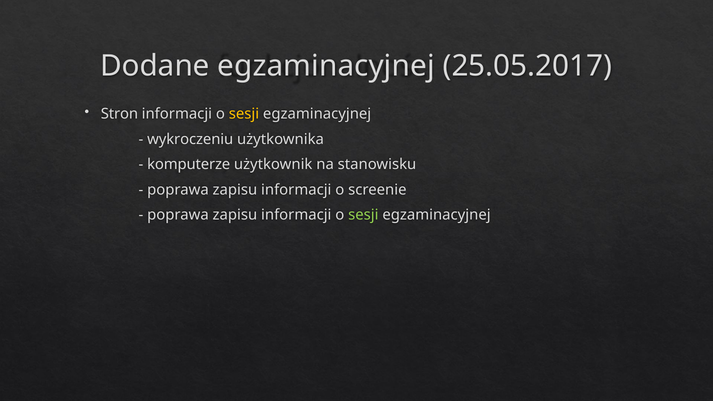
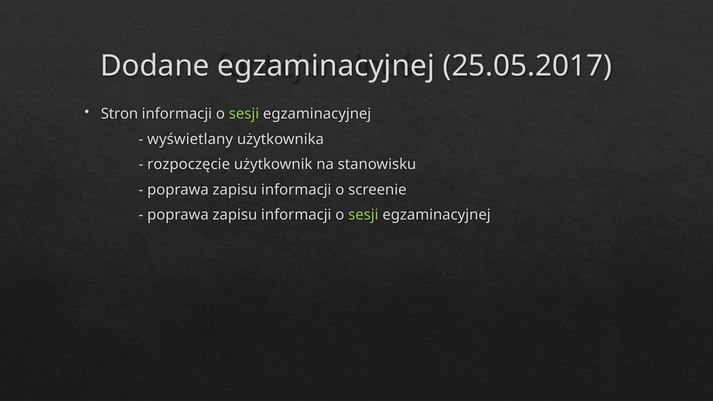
sesji colour: yellow -> light green (244, 114)
wykroczeniu: wykroczeniu -> wyświetlany (190, 139)
komputerze: komputerze -> rozpoczęcie (189, 164)
